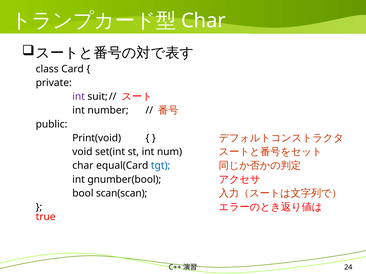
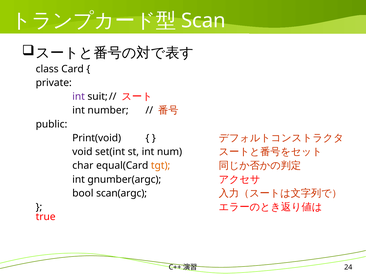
Char: Char -> Scan (203, 21)
tgt colour: blue -> orange (161, 166)
gnumber(bool: gnumber(bool -> gnumber(argc (124, 180)
scan(scan: scan(scan -> scan(argc (122, 194)
